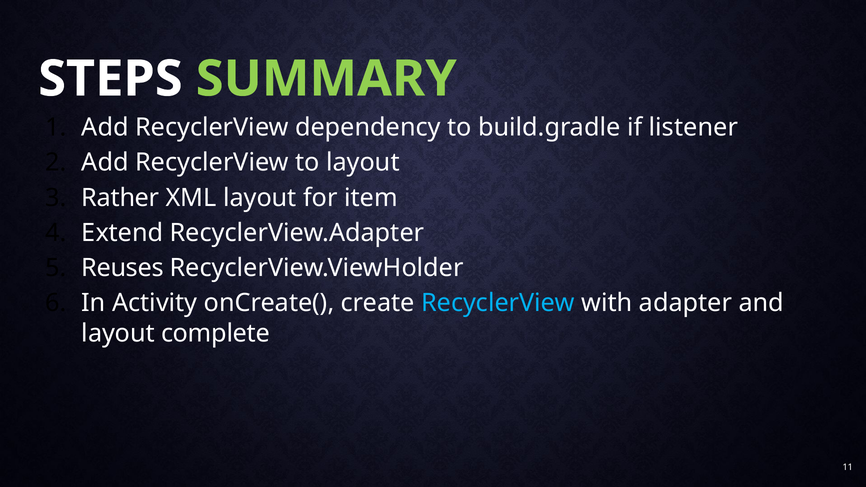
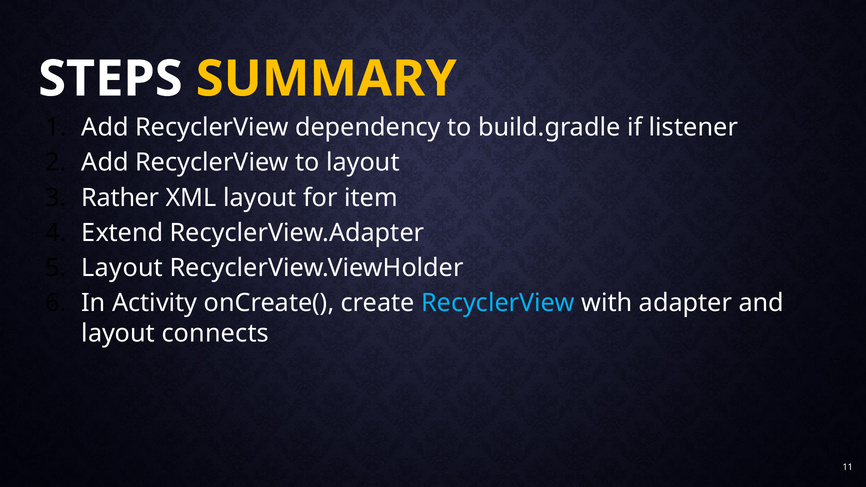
SUMMARY colour: light green -> yellow (326, 79)
Reuses: Reuses -> Layout (122, 268)
complete: complete -> connects (215, 333)
